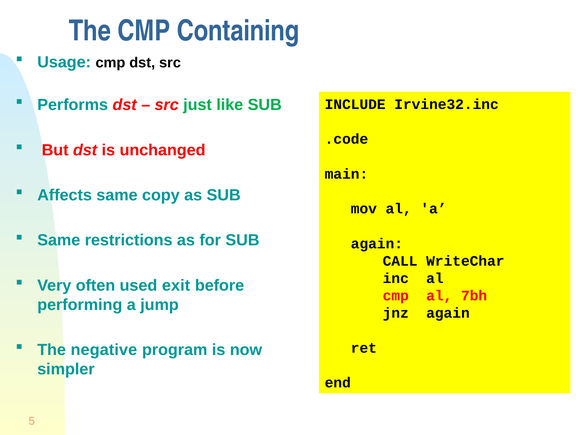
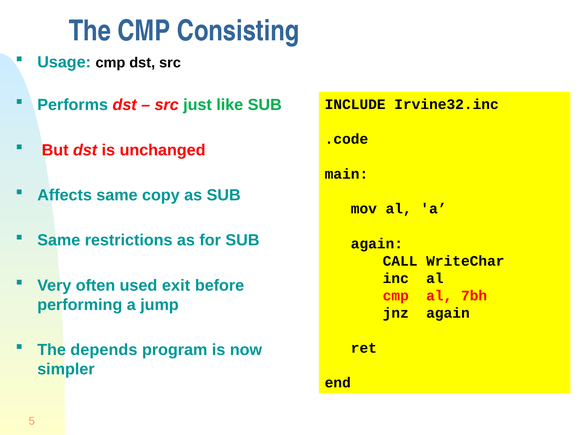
Containing: Containing -> Consisting (238, 31)
negative: negative -> depends (104, 350)
